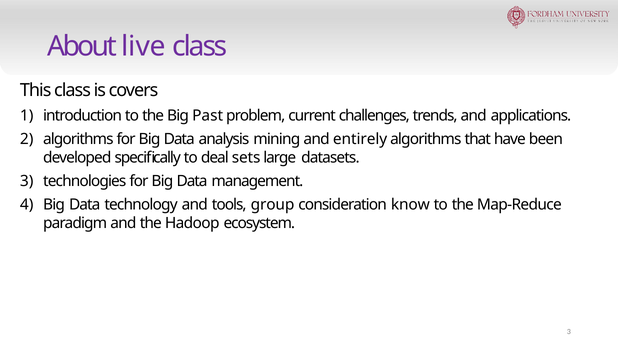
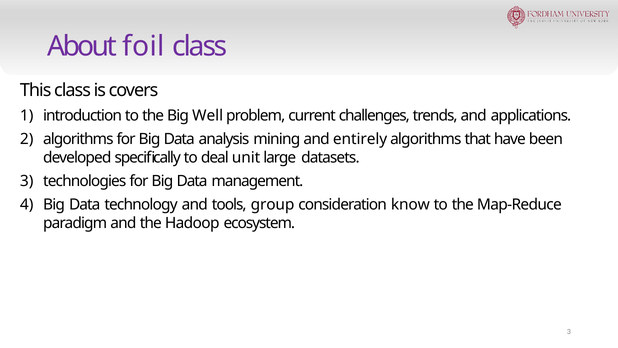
live: live -> foil (143, 46)
Past: Past -> Well (208, 115)
sets: sets -> unit (246, 157)
